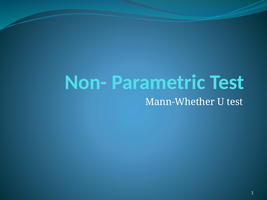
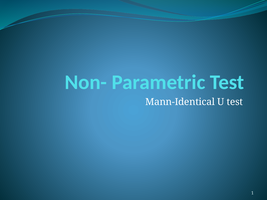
Mann-Whether: Mann-Whether -> Mann-Identical (180, 102)
